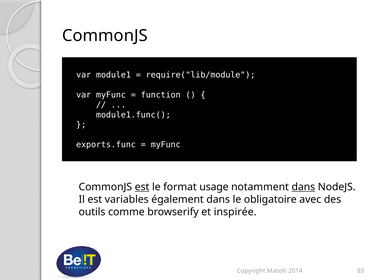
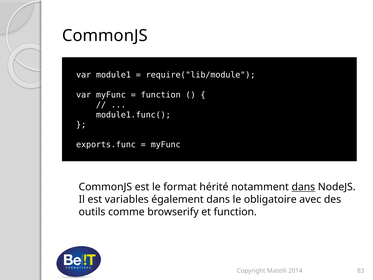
est underline: present -> none (142, 187)
usage: usage -> hérité (214, 187)
et inspirée: inspirée -> function (235, 212)
